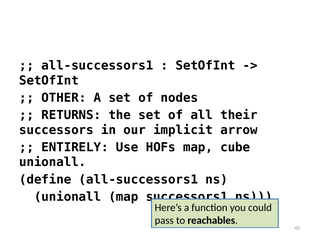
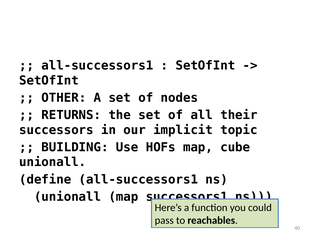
arrow: arrow -> topic (239, 130)
ENTIRELY: ENTIRELY -> BUILDING (75, 147)
